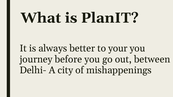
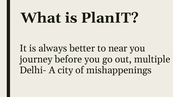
your: your -> near (118, 48)
between: between -> multiple (152, 59)
